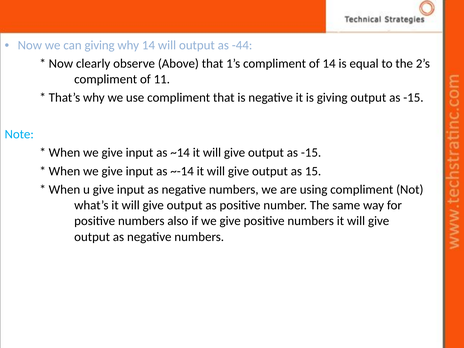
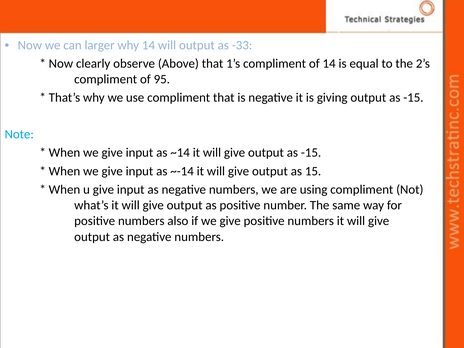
can giving: giving -> larger (100, 45)
-44: -44 -> -33 (242, 45)
11: 11 -> 95 (162, 79)
